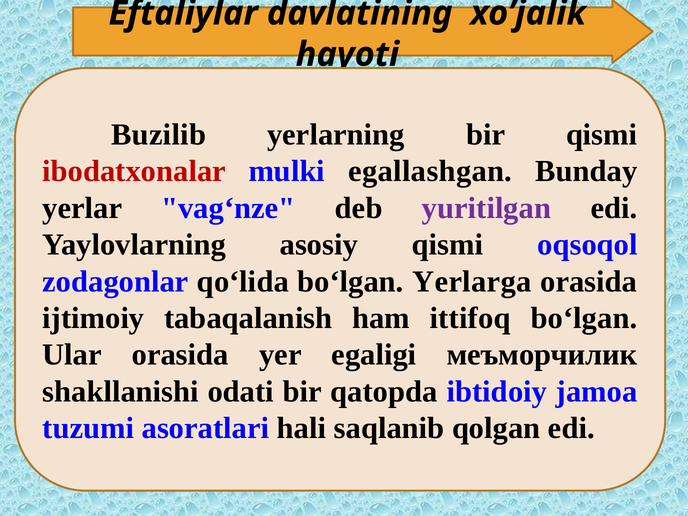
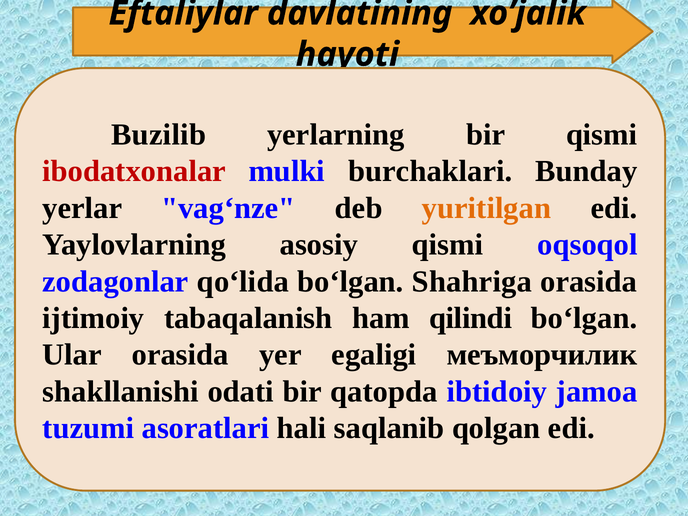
egallashgan: egallashgan -> burchaklari (430, 171)
yuritilgan colour: purple -> orange (487, 208)
Yerlarga: Yerlarga -> Shahriga (472, 281)
ittifoq: ittifoq -> qilindi (471, 318)
